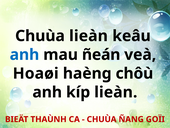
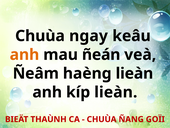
Chuùa lieàn: lieàn -> ngay (88, 36)
anh colour: blue -> orange (24, 54)
Hoaøi: Hoaøi -> Ñeâm (36, 73)
haèng chôù: chôù -> lieàn (134, 73)
